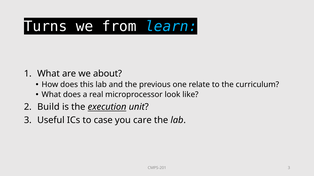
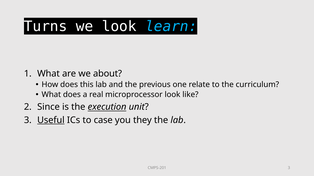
we from: from -> look (119, 26)
Build: Build -> Since (48, 107)
Useful underline: none -> present (51, 121)
care: care -> they (142, 121)
